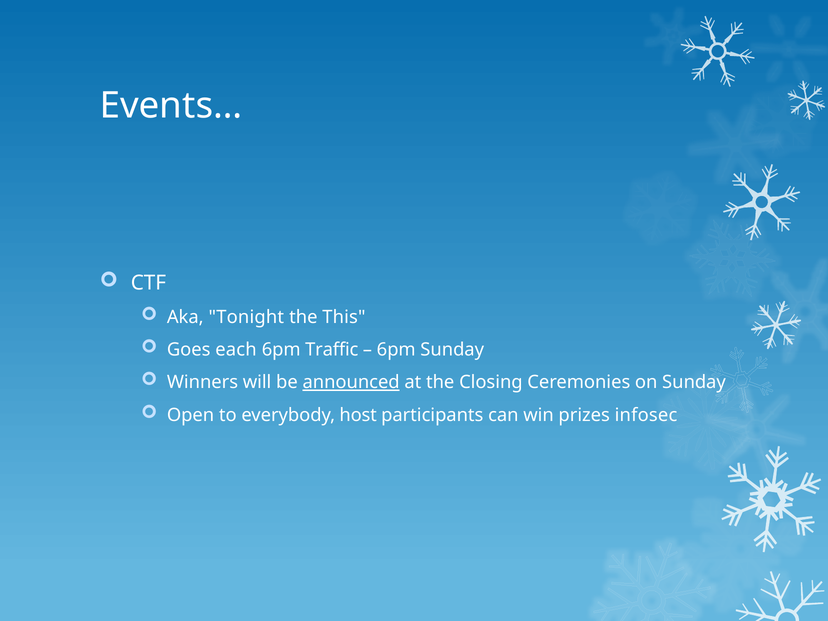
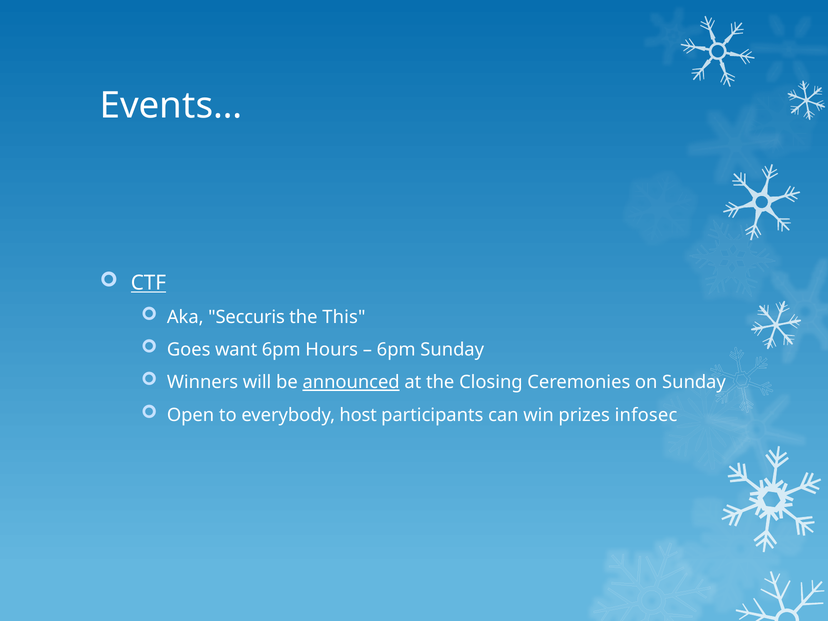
CTF underline: none -> present (148, 283)
Tonight: Tonight -> Seccuris (247, 317)
each: each -> want (236, 350)
Traffic: Traffic -> Hours (332, 350)
